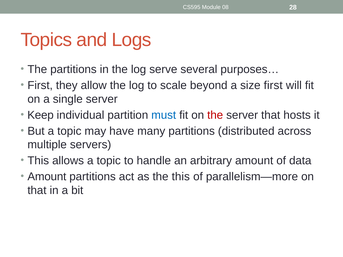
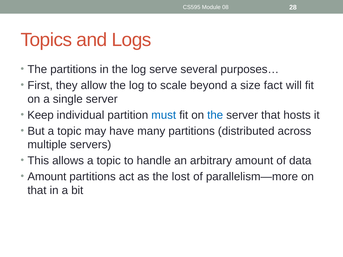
size first: first -> fact (273, 85)
the colour: red -> blue (215, 115)
the this: this -> lost (181, 177)
